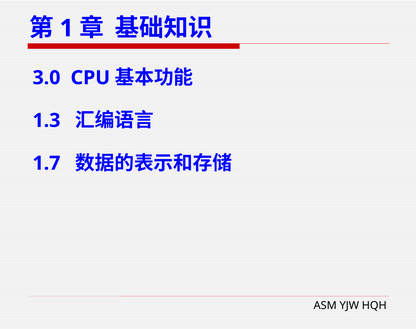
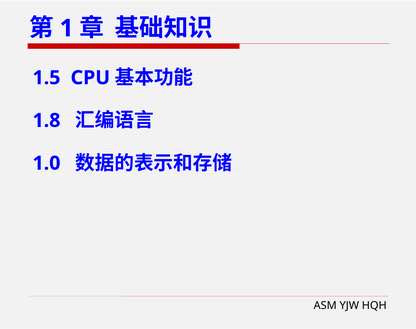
3.0: 3.0 -> 1.5 (46, 78)
1.3: 1.3 -> 1.8 (46, 121)
1.7: 1.7 -> 1.0 (46, 163)
